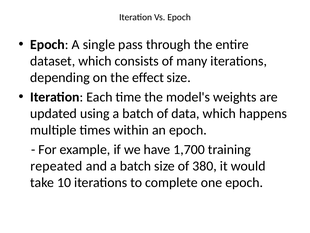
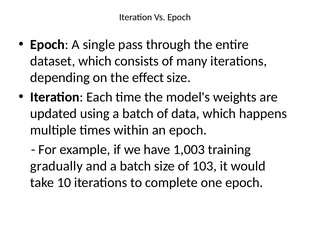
1,700: 1,700 -> 1,003 (189, 149)
repeated: repeated -> gradually (56, 166)
380: 380 -> 103 (205, 166)
